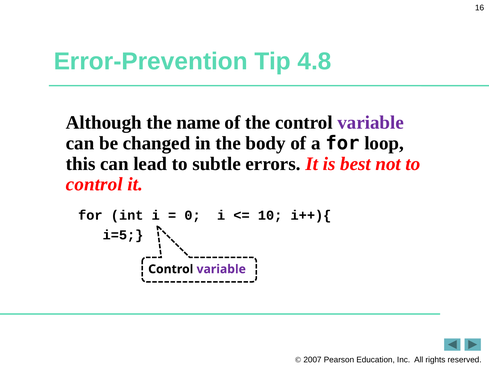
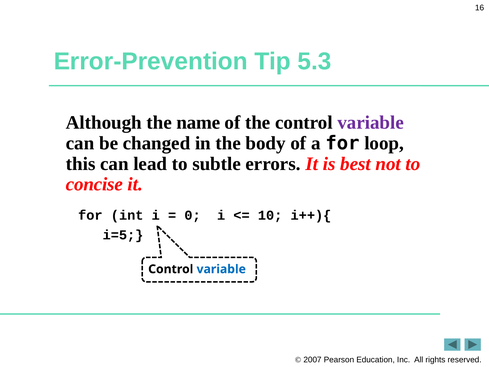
4.8: 4.8 -> 5.3 (315, 61)
control: control -> concise (94, 184)
variable colour: purple -> blue (221, 269)
